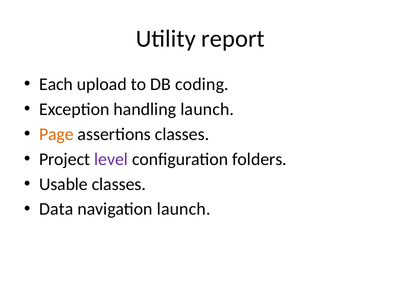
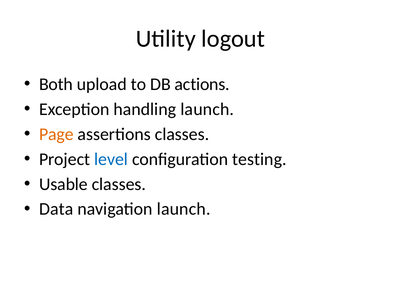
report: report -> logout (233, 39)
Each: Each -> Both (56, 84)
coding: coding -> actions (202, 84)
level colour: purple -> blue (111, 159)
folders: folders -> testing (259, 159)
